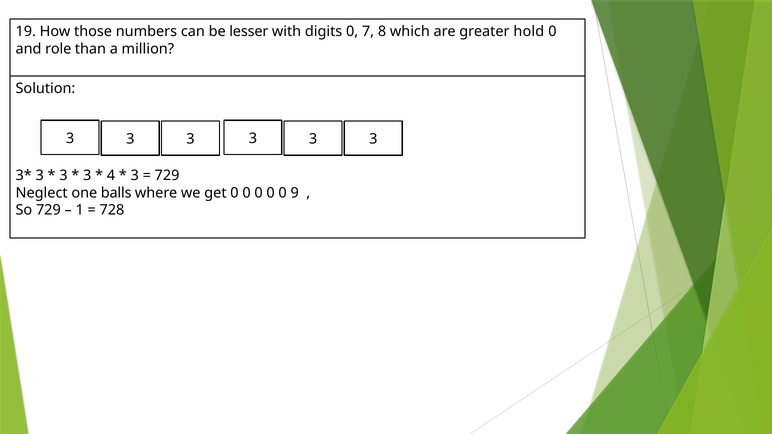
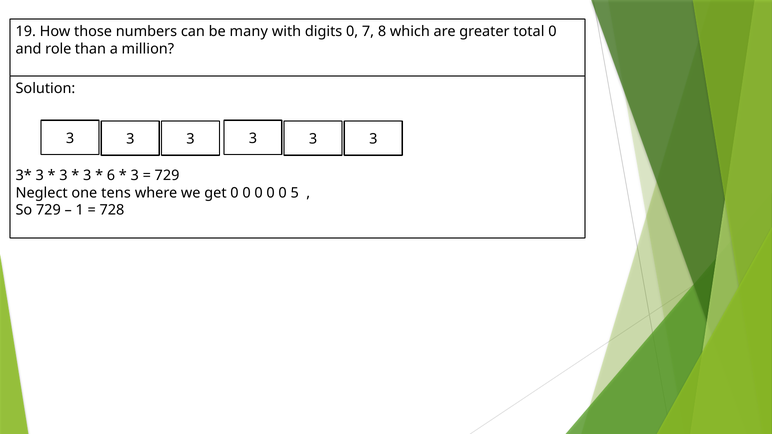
lesser: lesser -> many (249, 32)
hold: hold -> total (529, 32)
4: 4 -> 6 (111, 176)
balls: balls -> tens (116, 193)
9: 9 -> 5 (295, 193)
